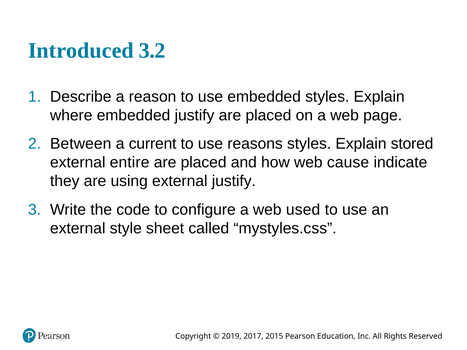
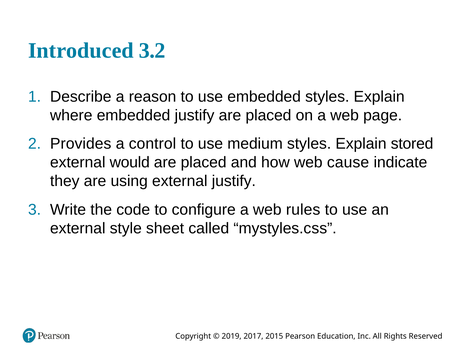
Between: Between -> Provides (81, 144)
current: current -> control (152, 144)
reasons: reasons -> medium (255, 144)
entire: entire -> would (130, 163)
used: used -> rules (303, 210)
